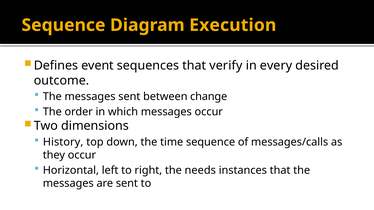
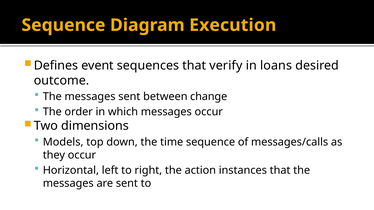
every: every -> loans (276, 66)
History: History -> Models (63, 142)
needs: needs -> action (200, 171)
